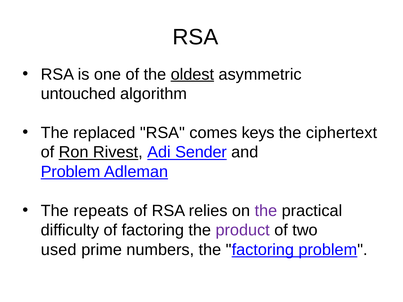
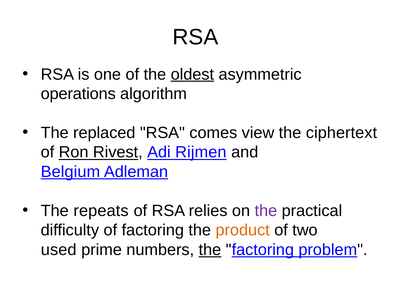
untouched: untouched -> operations (78, 94)
keys: keys -> view (258, 133)
Sender: Sender -> Rijmen (201, 152)
Problem: Problem -> Belgium (70, 172)
product colour: purple -> orange (243, 230)
the underline: none -> present (210, 250)
